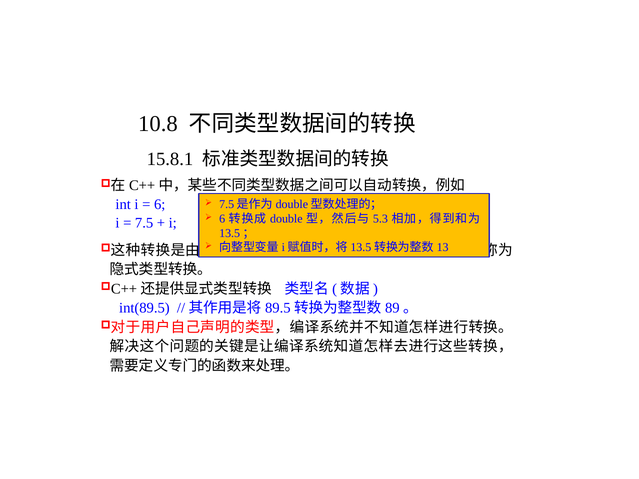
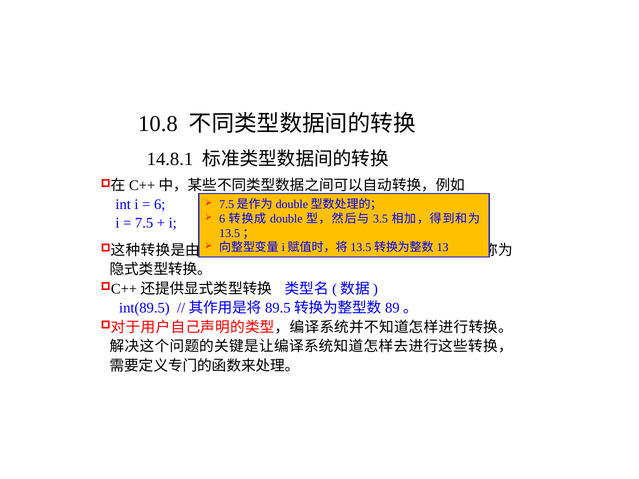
15.8.1: 15.8.1 -> 14.8.1 (170, 159)
5.3: 5.3 -> 3.5 (380, 219)
